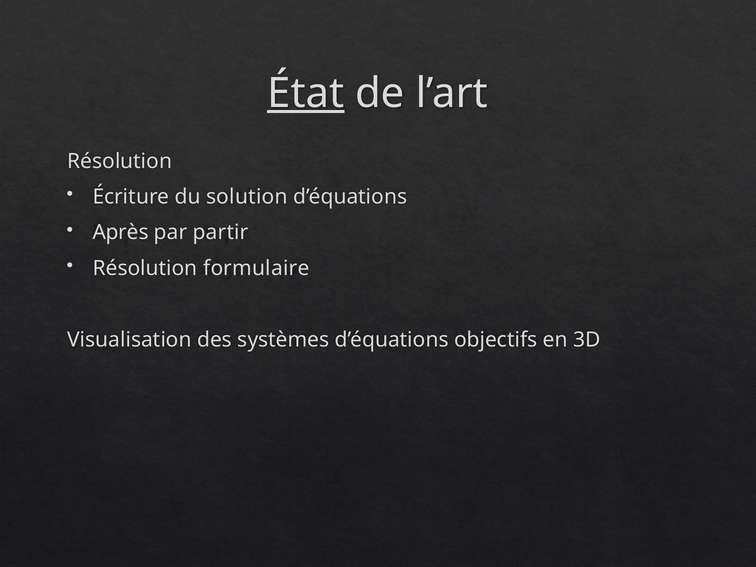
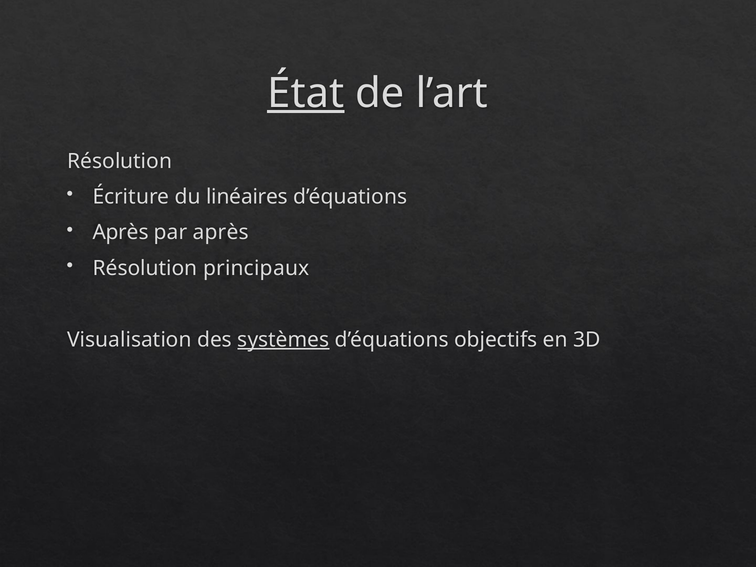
solution: solution -> linéaires (247, 197)
par partir: partir -> après (221, 233)
formulaire: formulaire -> principaux (256, 268)
systèmes underline: none -> present (283, 340)
